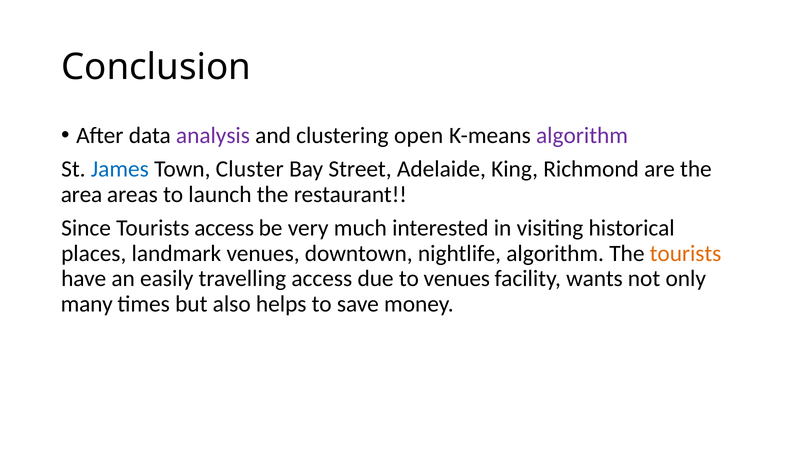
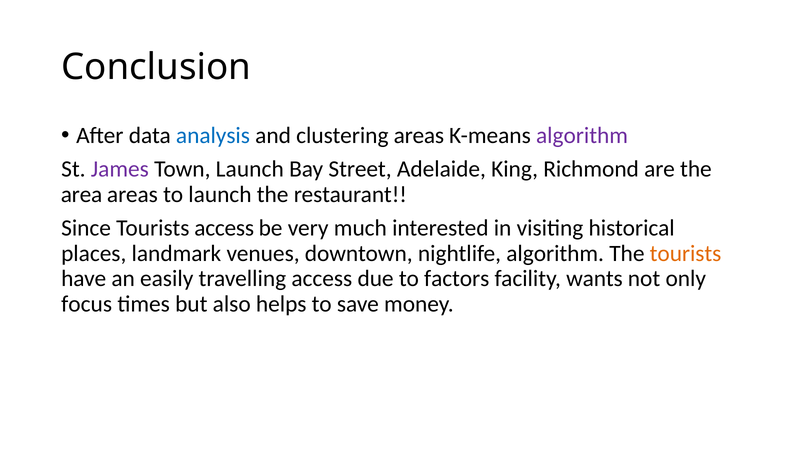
analysis colour: purple -> blue (213, 136)
clustering open: open -> areas (419, 136)
James colour: blue -> purple (120, 169)
Town Cluster: Cluster -> Launch (250, 169)
to venues: venues -> factors (457, 279)
many: many -> focus (87, 304)
